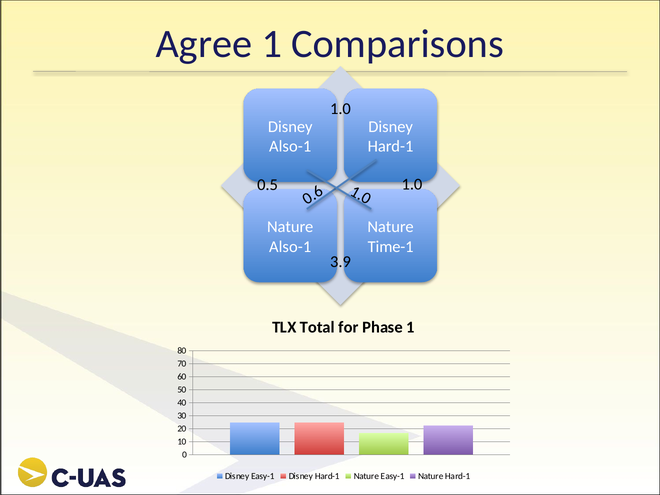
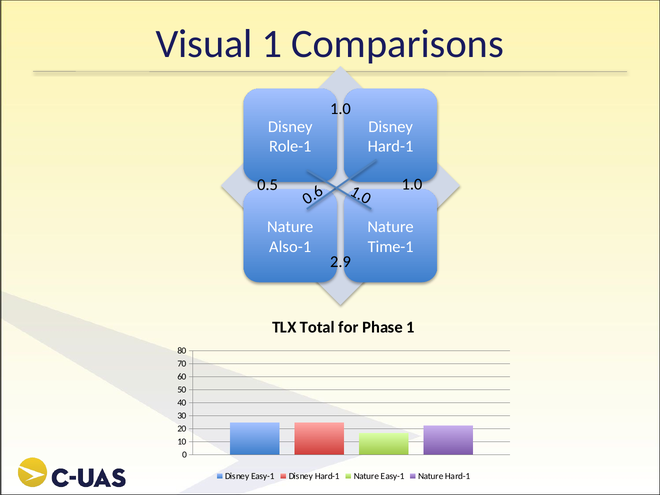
Agree: Agree -> Visual (204, 44)
Also-1: Also-1 -> Role-1 (290, 146)
3.9: 3.9 -> 2.9 (340, 262)
